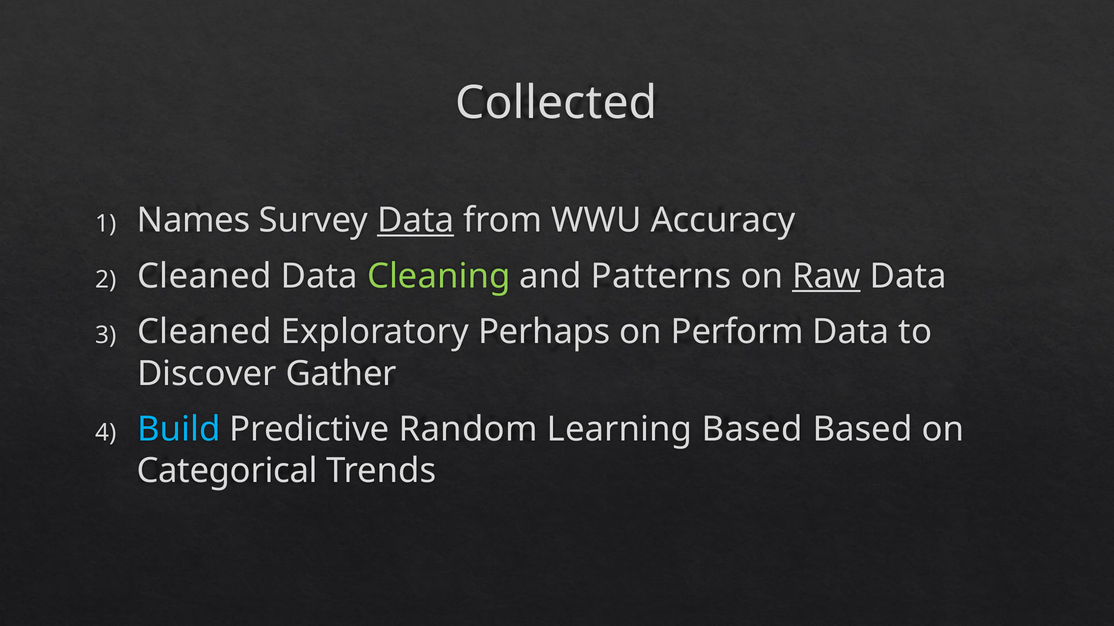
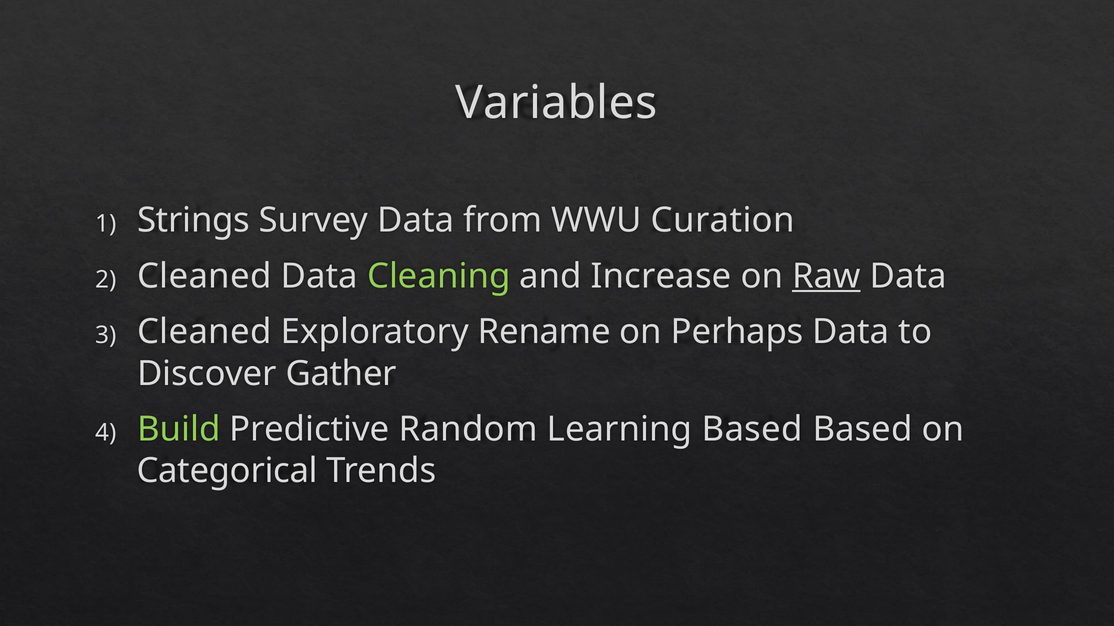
Collected: Collected -> Variables (556, 103)
Names: Names -> Strings (194, 221)
Data underline: present -> none (416, 221)
Accuracy: Accuracy -> Curation (723, 221)
Patterns: Patterns -> Increase (661, 276)
Perhaps: Perhaps -> Rename (544, 332)
Perform: Perform -> Perhaps (737, 332)
Build colour: light blue -> light green (179, 430)
